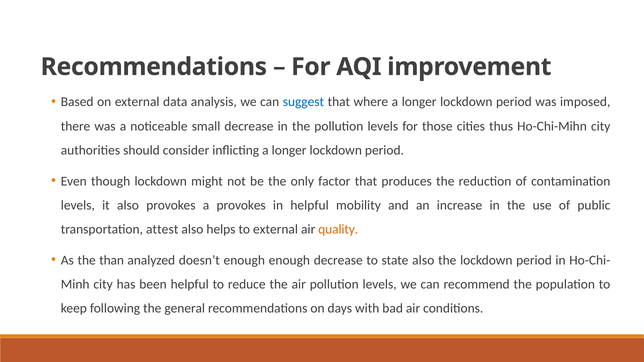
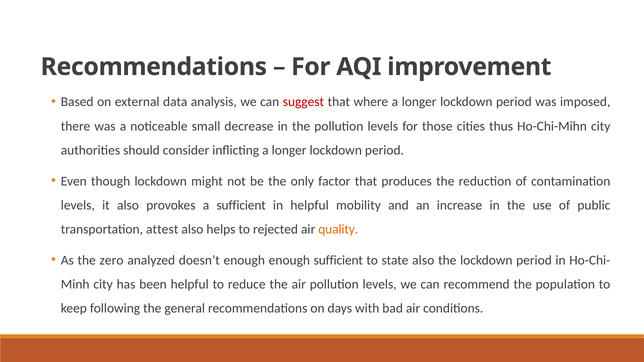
suggest colour: blue -> red (303, 102)
a provokes: provokes -> sufficient (241, 205)
to external: external -> rejected (276, 230)
than: than -> zero (112, 260)
enough decrease: decrease -> sufficient (338, 260)
